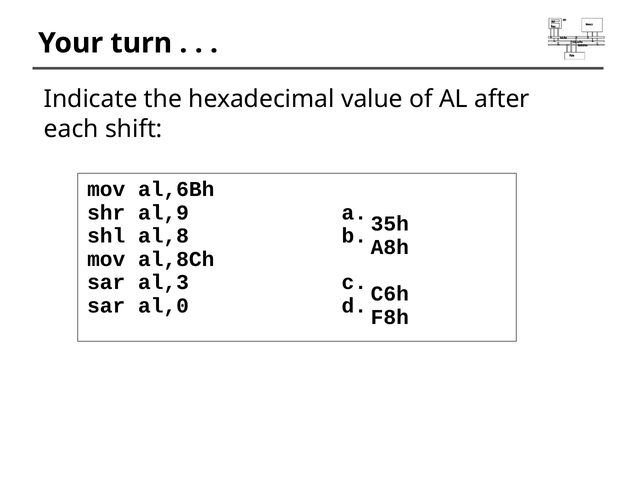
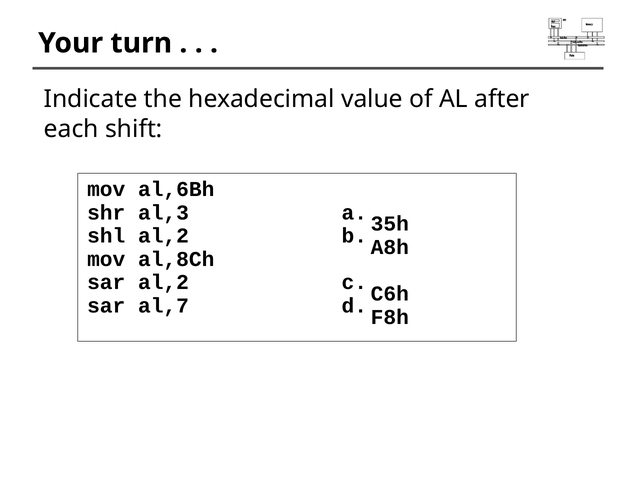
al,9: al,9 -> al,3 (163, 213)
shl al,8: al,8 -> al,2 (163, 236)
sar al,3: al,3 -> al,2 (163, 282)
al,0: al,0 -> al,7 (163, 306)
